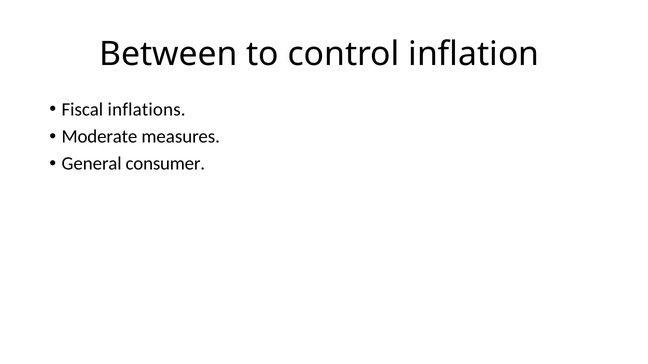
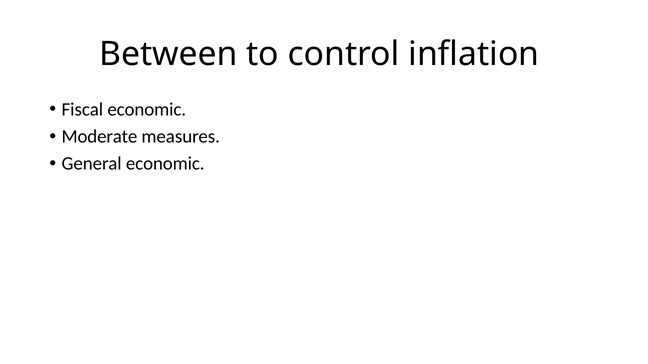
Fiscal inflations: inflations -> economic (147, 110)
General consumer: consumer -> economic (165, 164)
